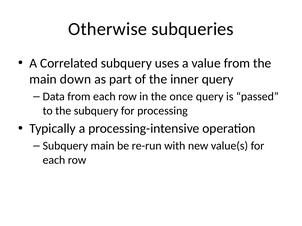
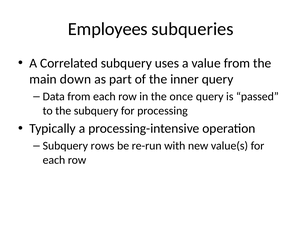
Otherwise: Otherwise -> Employees (108, 29)
Subquery main: main -> rows (102, 146)
